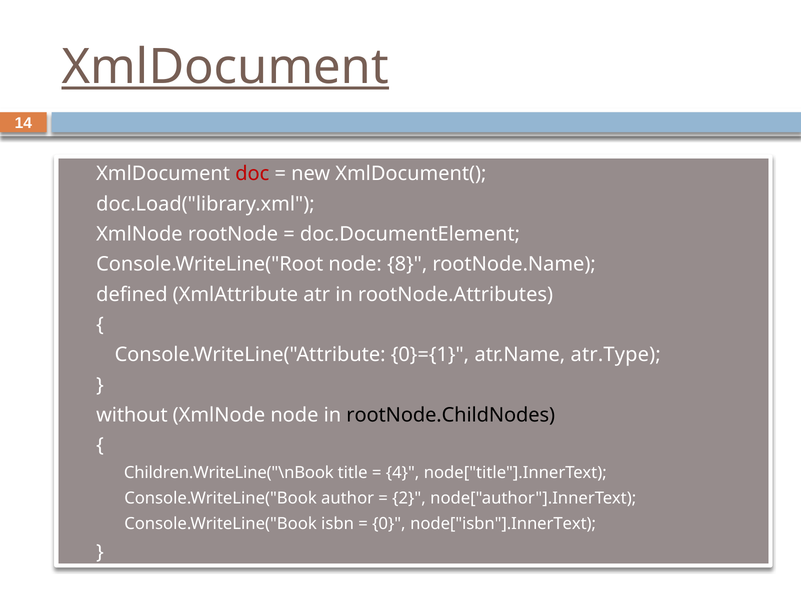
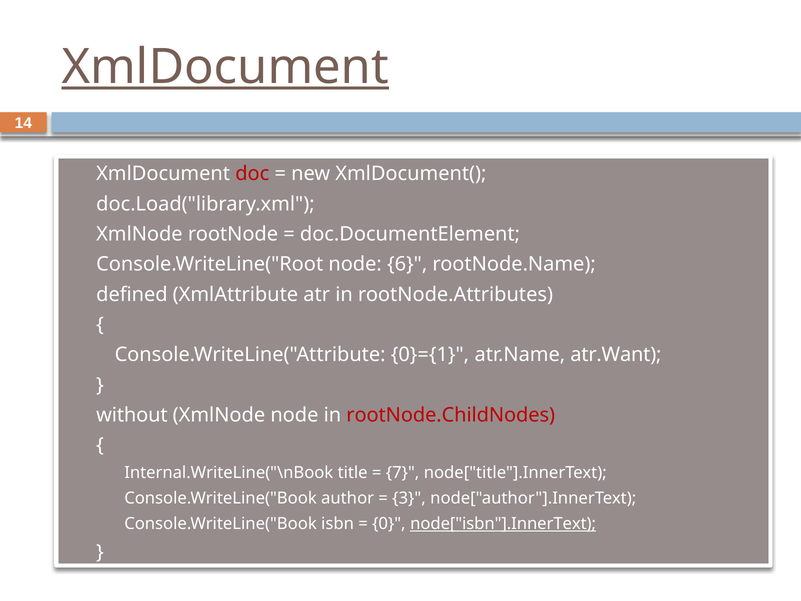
8: 8 -> 6 (407, 264)
atr.Type: atr.Type -> atr.Want (616, 355)
rootNode.ChildNodes colour: black -> red (451, 415)
Children.WriteLine("\nBook: Children.WriteLine("\nBook -> Internal.WriteLine("\nBook (229, 472)
4: 4 -> 7 (403, 472)
2: 2 -> 3 (409, 498)
node["isbn"].InnerText underline: none -> present (503, 524)
